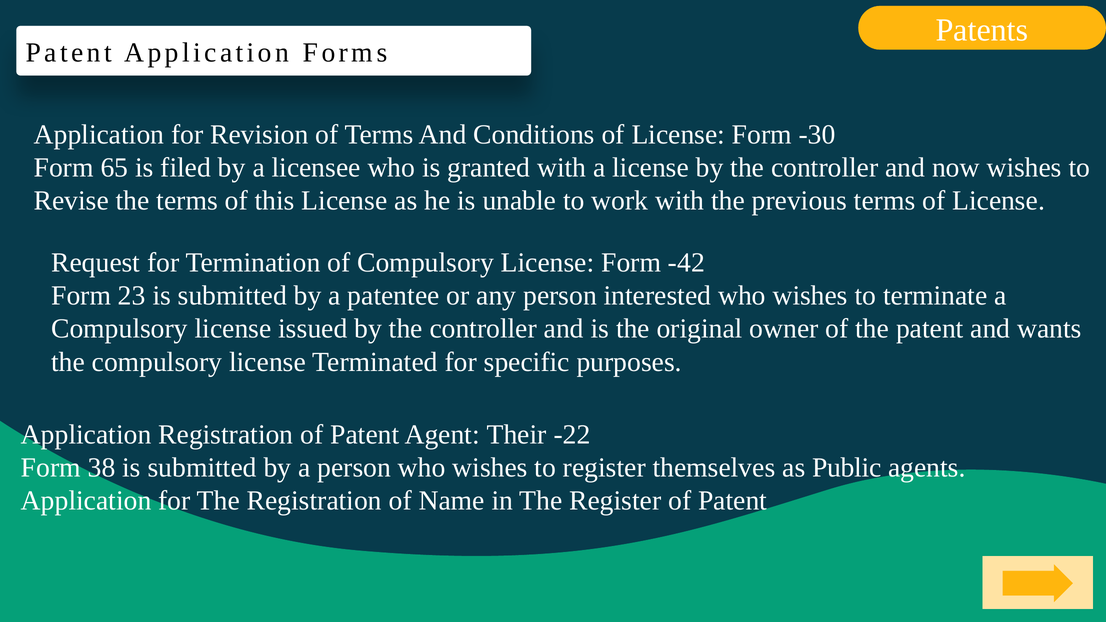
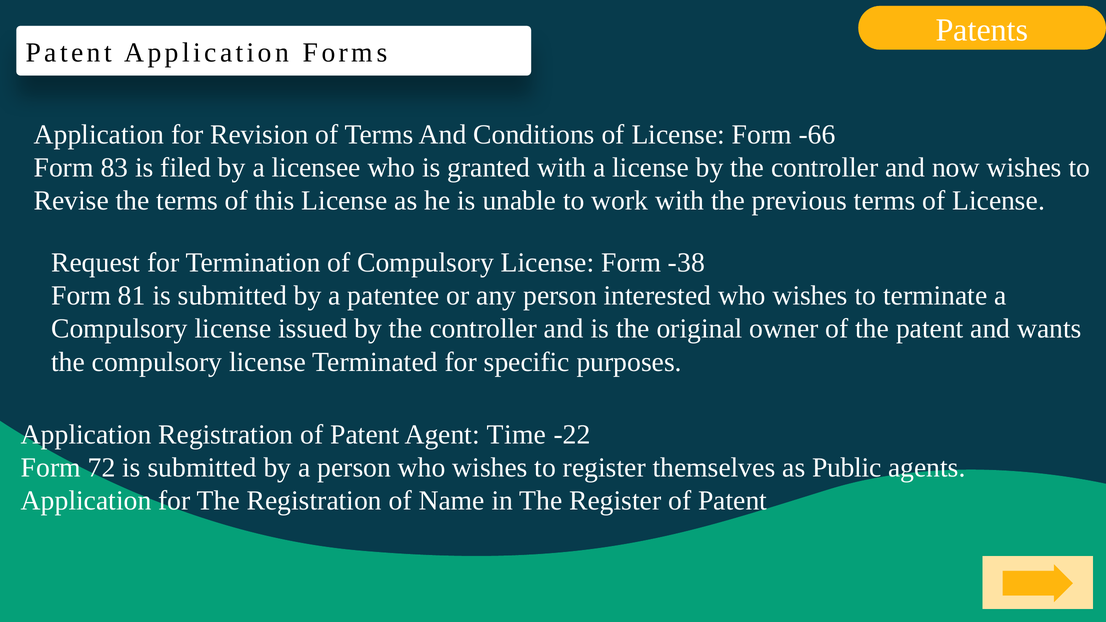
-30: -30 -> -66 (817, 134)
65: 65 -> 83 (114, 168)
-42: -42 -> -38 (686, 262)
23: 23 -> 81 (132, 296)
Their: Their -> Time (516, 435)
38: 38 -> 72 (102, 468)
